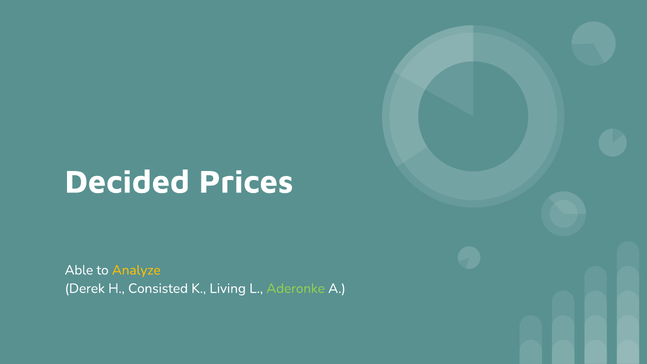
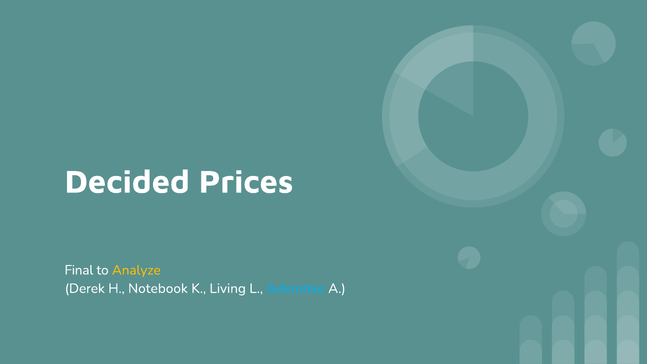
Able: Able -> Final (79, 270)
Consisted: Consisted -> Notebook (158, 288)
Aderonke colour: light green -> light blue (296, 288)
